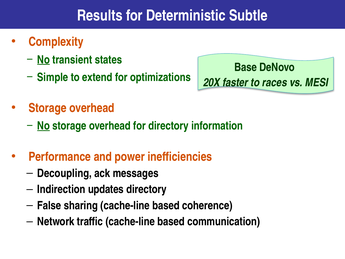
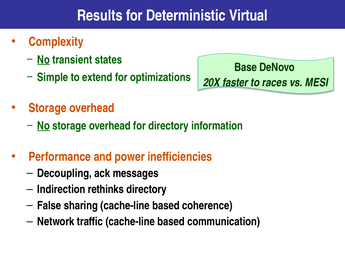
Subtle: Subtle -> Virtual (248, 15)
updates: updates -> rethinks (106, 189)
